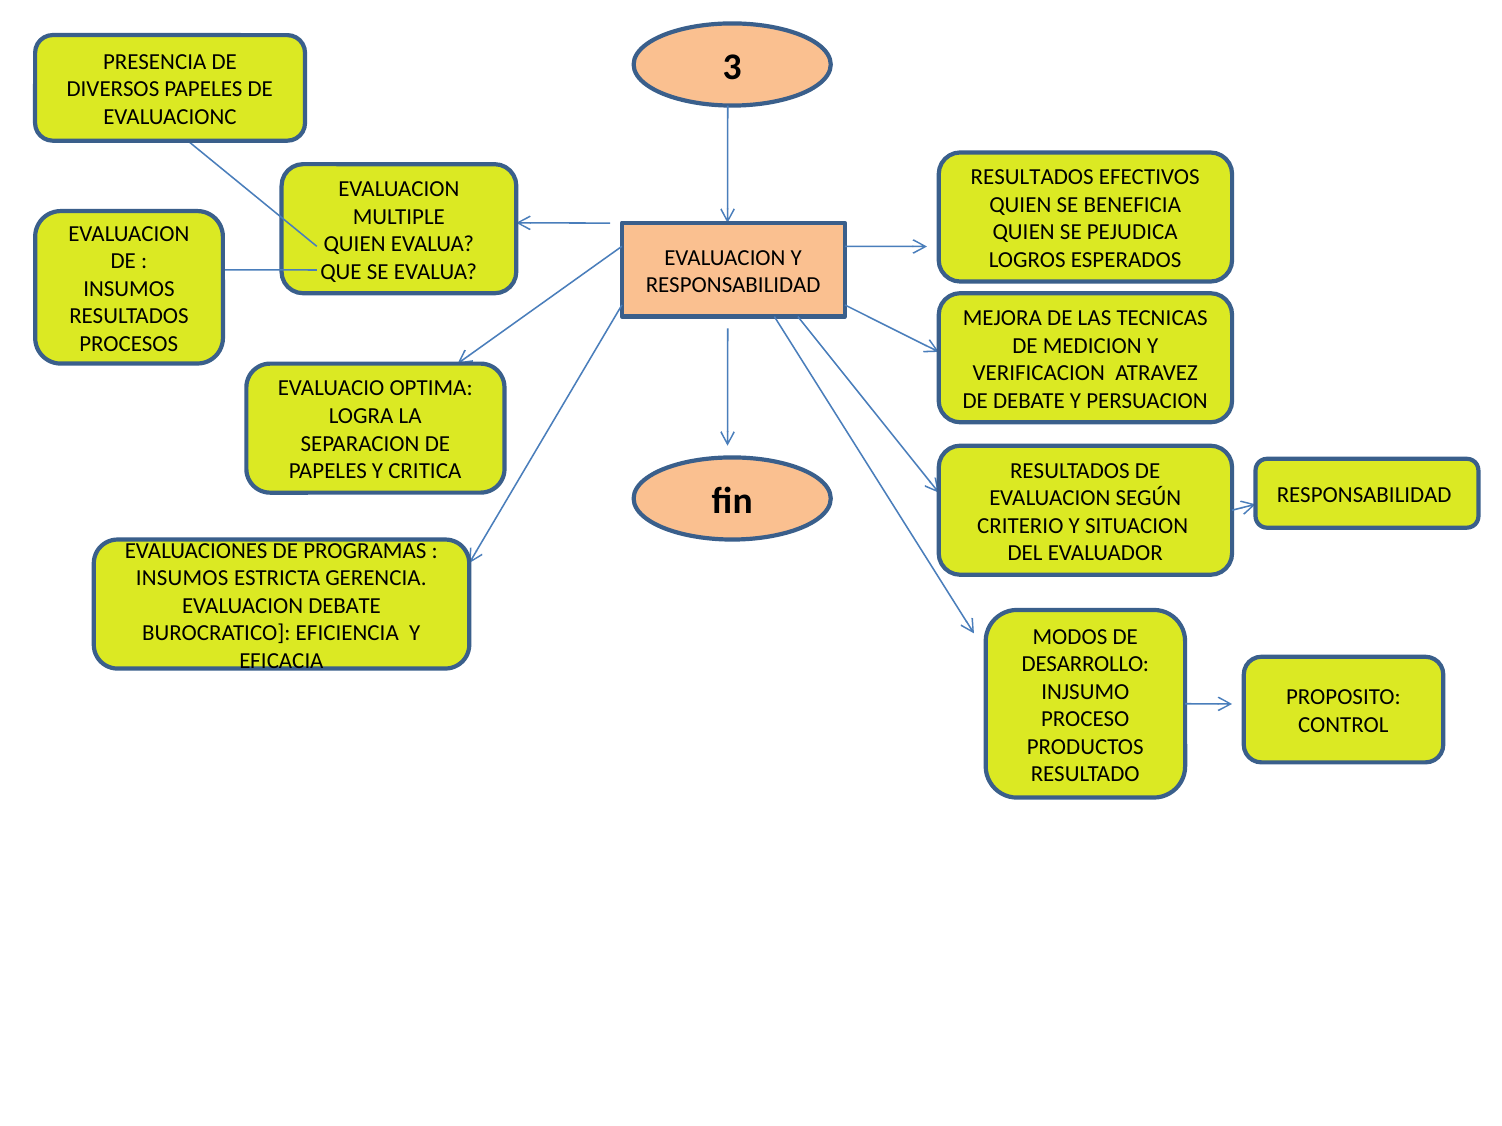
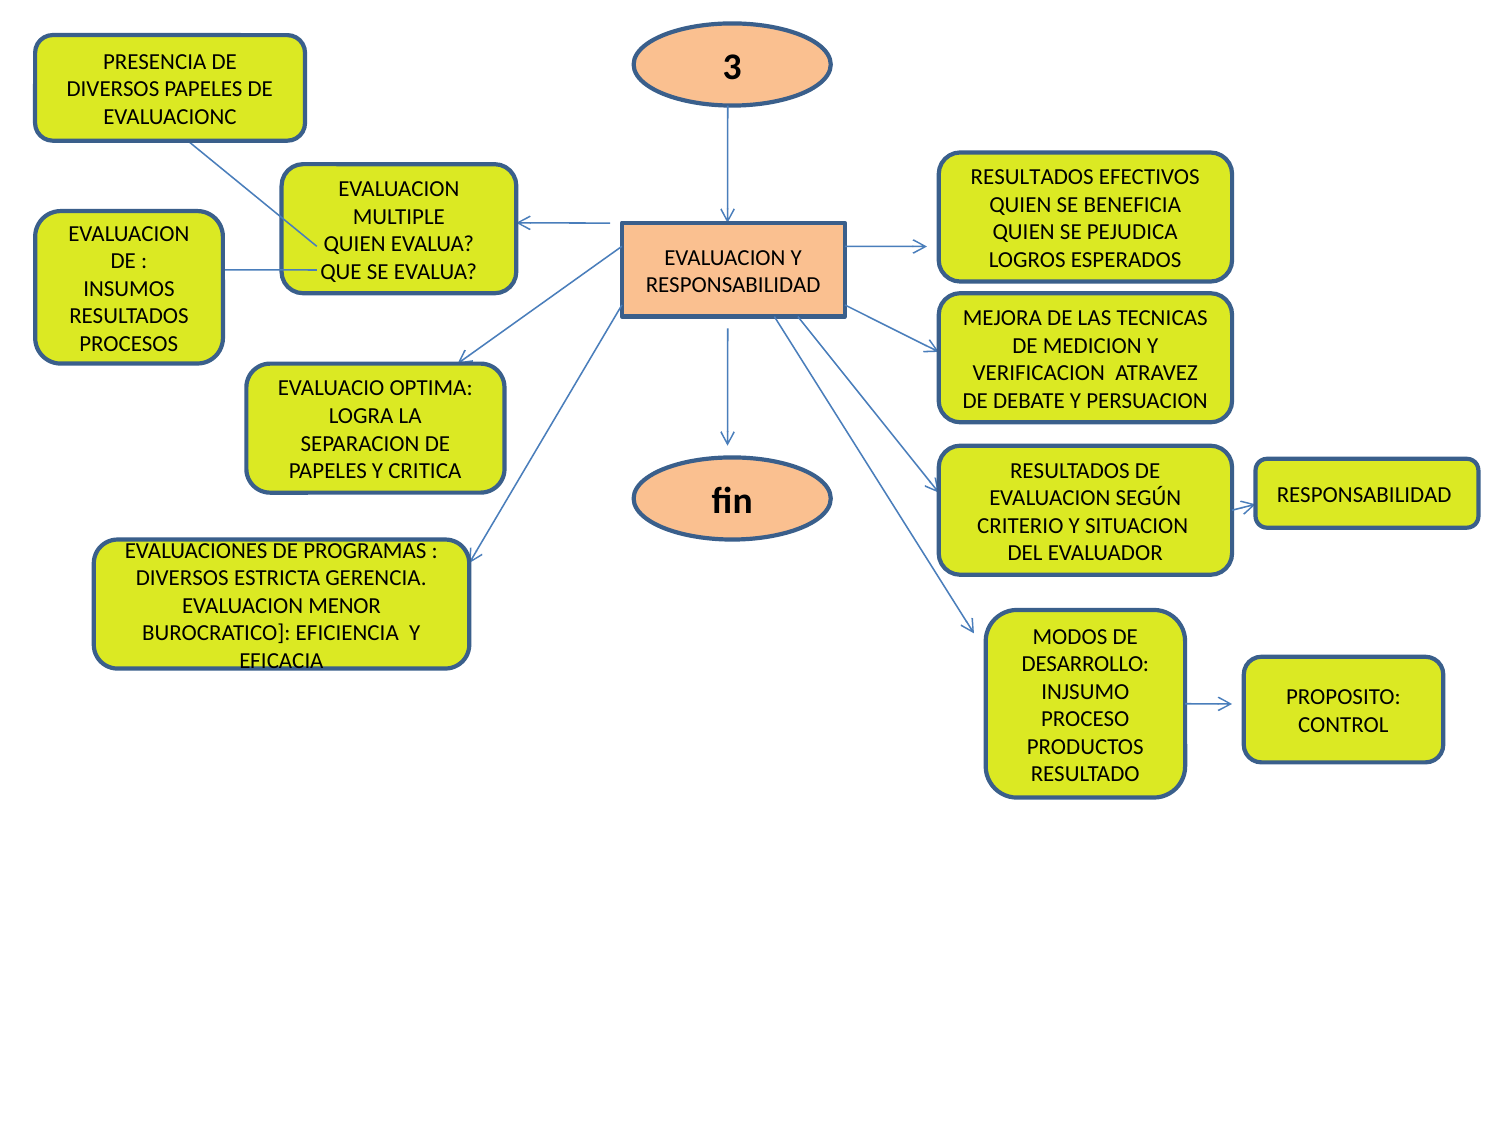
INSUMOS: INSUMOS -> DIVERSOS (182, 578)
EVALUACION DEBATE: DEBATE -> MENOR (345, 606)
